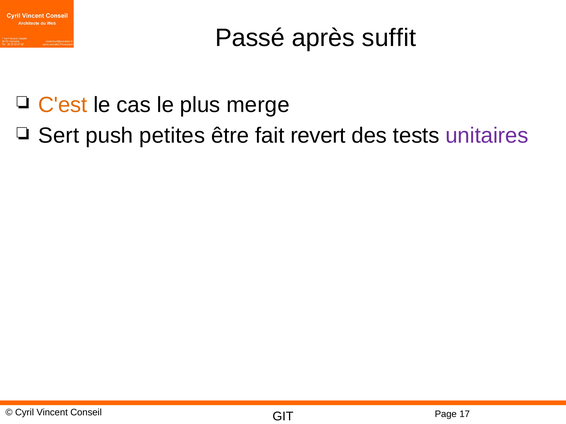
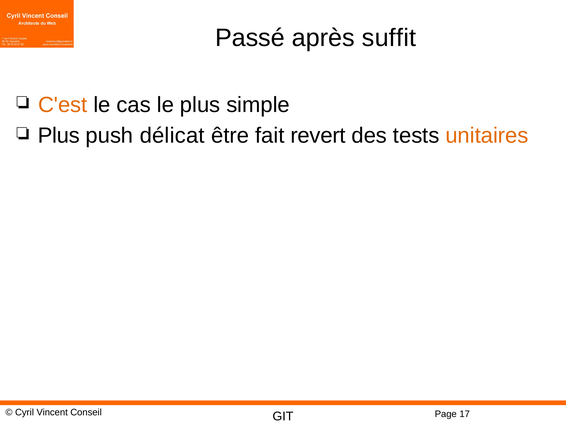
merge: merge -> simple (258, 105)
Sert: Sert -> Plus (59, 136)
petites: petites -> délicat (172, 136)
unitaires colour: purple -> orange (487, 136)
